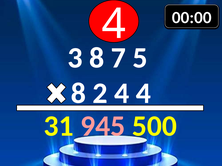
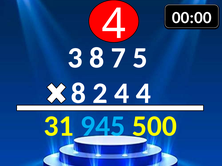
945 colour: pink -> light blue (103, 126)
